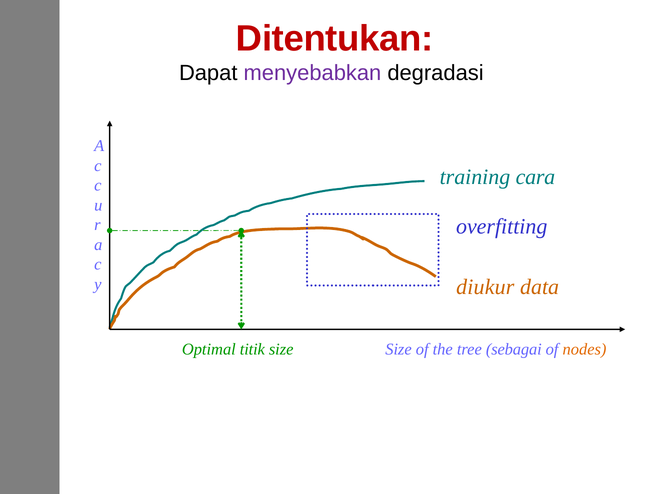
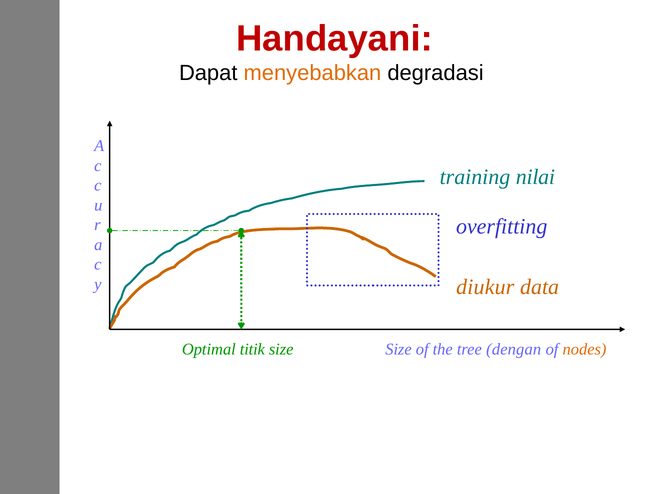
Ditentukan: Ditentukan -> Handayani (334, 39)
menyebabkan colour: purple -> orange (312, 73)
cara: cara -> nilai (535, 177)
sebagai: sebagai -> dengan (514, 349)
